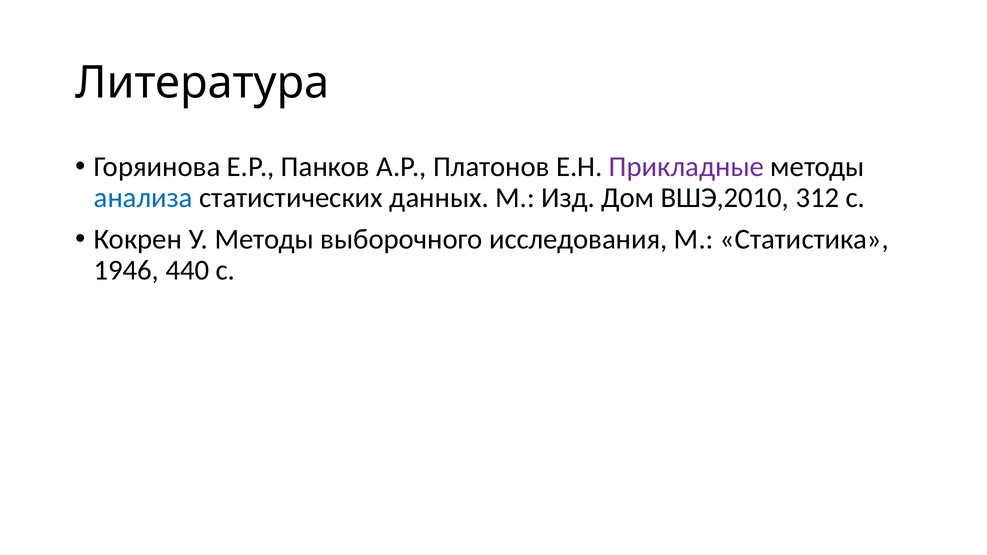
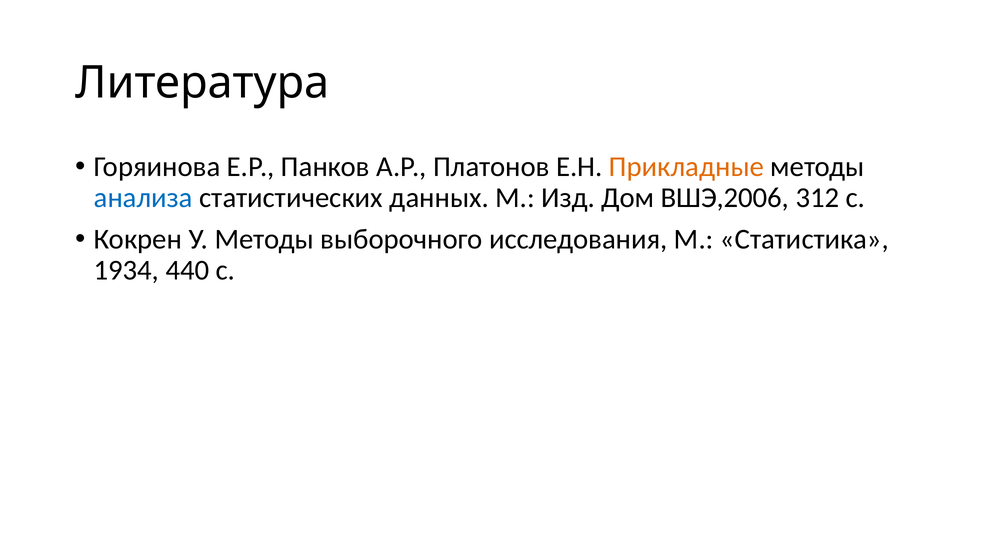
Прикладные colour: purple -> orange (687, 167)
ВШЭ,2010: ВШЭ,2010 -> ВШЭ,2006 (725, 198)
1946: 1946 -> 1934 (126, 270)
